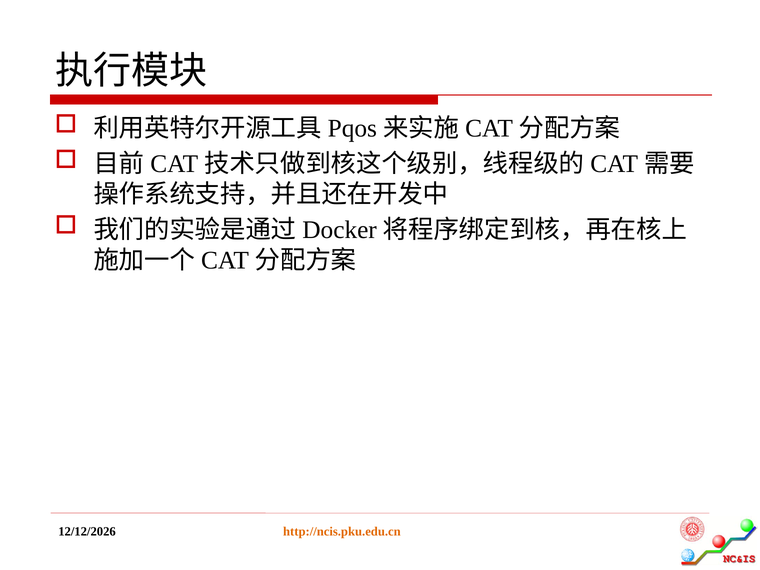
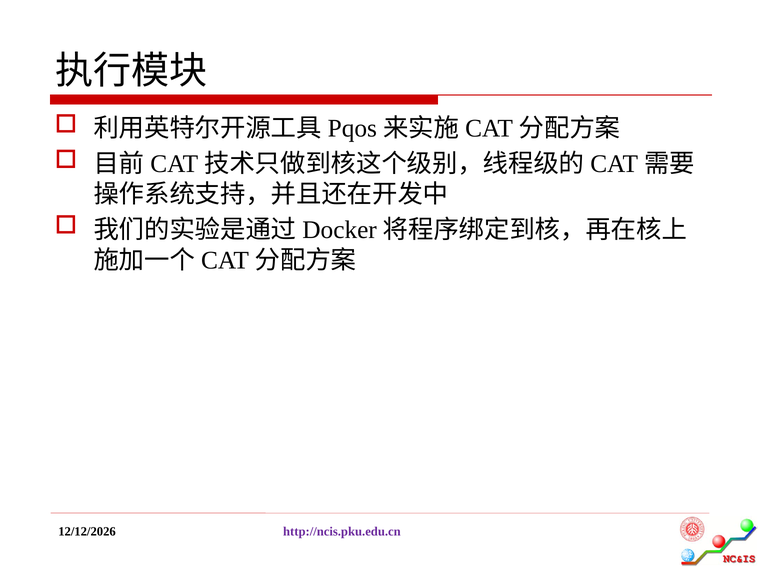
http://ncis.pku.edu.cn colour: orange -> purple (342, 531)
